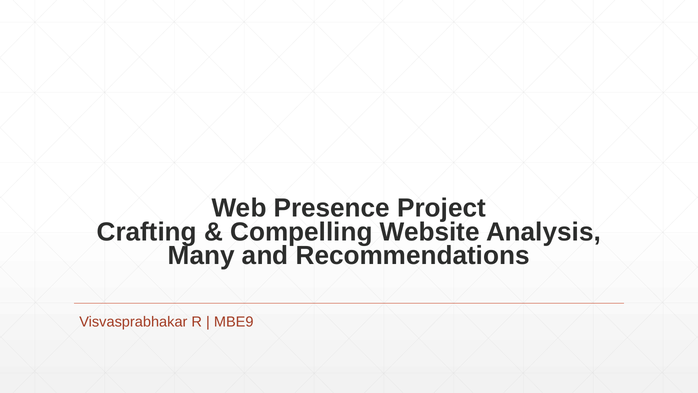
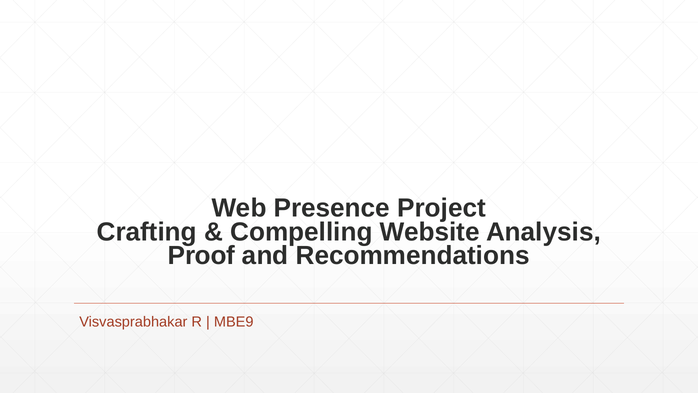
Many: Many -> Proof (201, 256)
